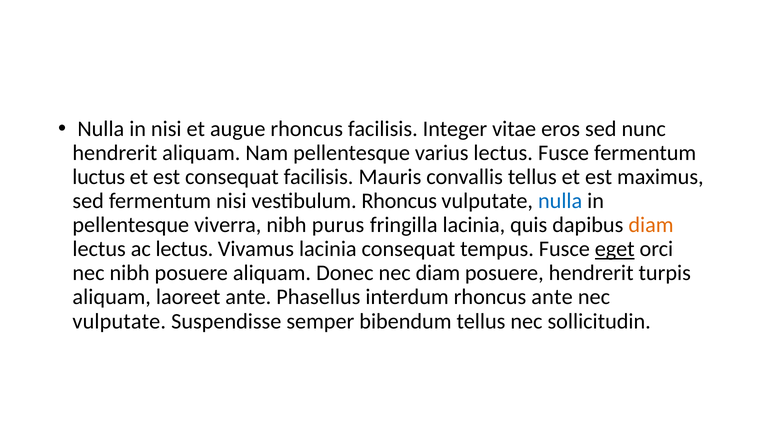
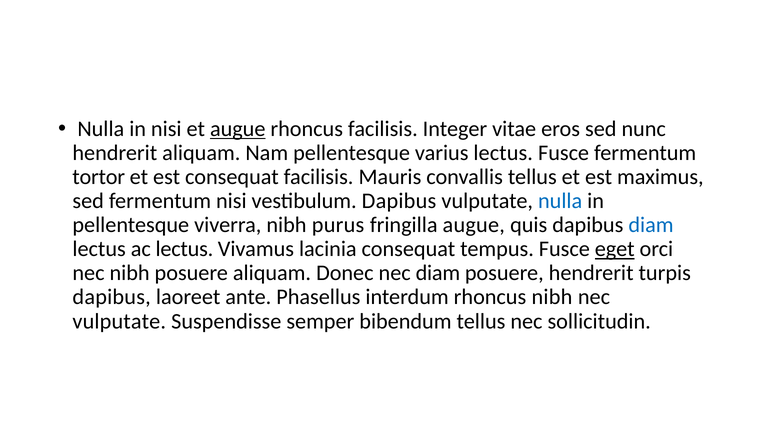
augue underline: none -> present (238, 129)
luctus: luctus -> tortor (99, 177)
vestibulum Rhoncus: Rhoncus -> Dapibus (399, 201)
fringilla lacinia: lacinia -> augue (474, 225)
diam colour: orange -> blue (651, 225)
aliquam: aliquam -> dapibus (112, 297)
rhoncus ante: ante -> nibh (552, 297)
